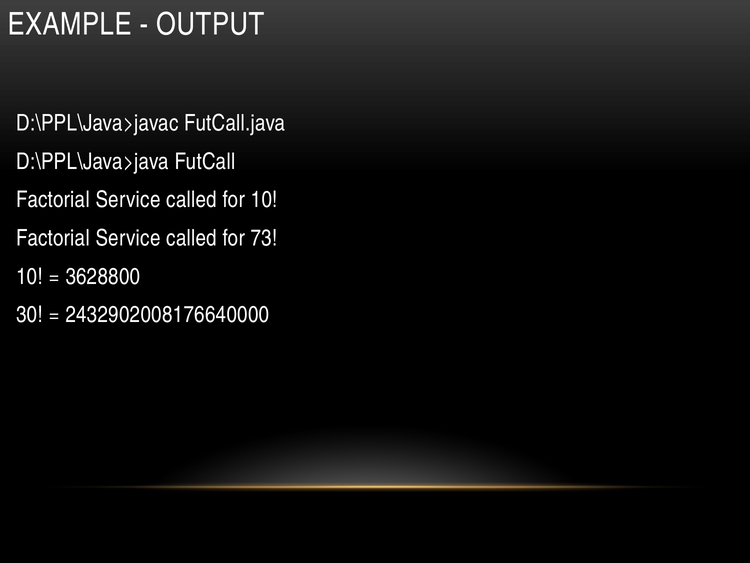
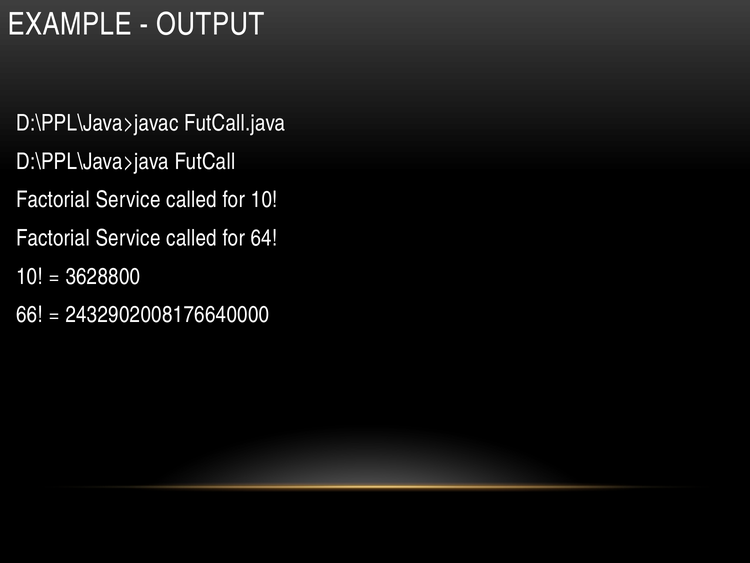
73: 73 -> 64 (264, 238)
30: 30 -> 66 (30, 315)
